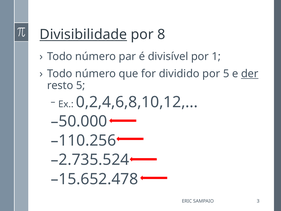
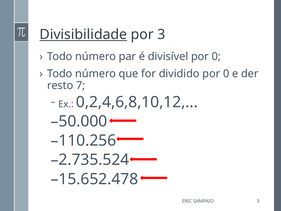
por 8: 8 -> 3 (161, 34)
divisível por 1: 1 -> 0 (216, 56)
dividido por 5: 5 -> 0 (226, 74)
der underline: present -> none (250, 74)
resto 5: 5 -> 7 (81, 85)
